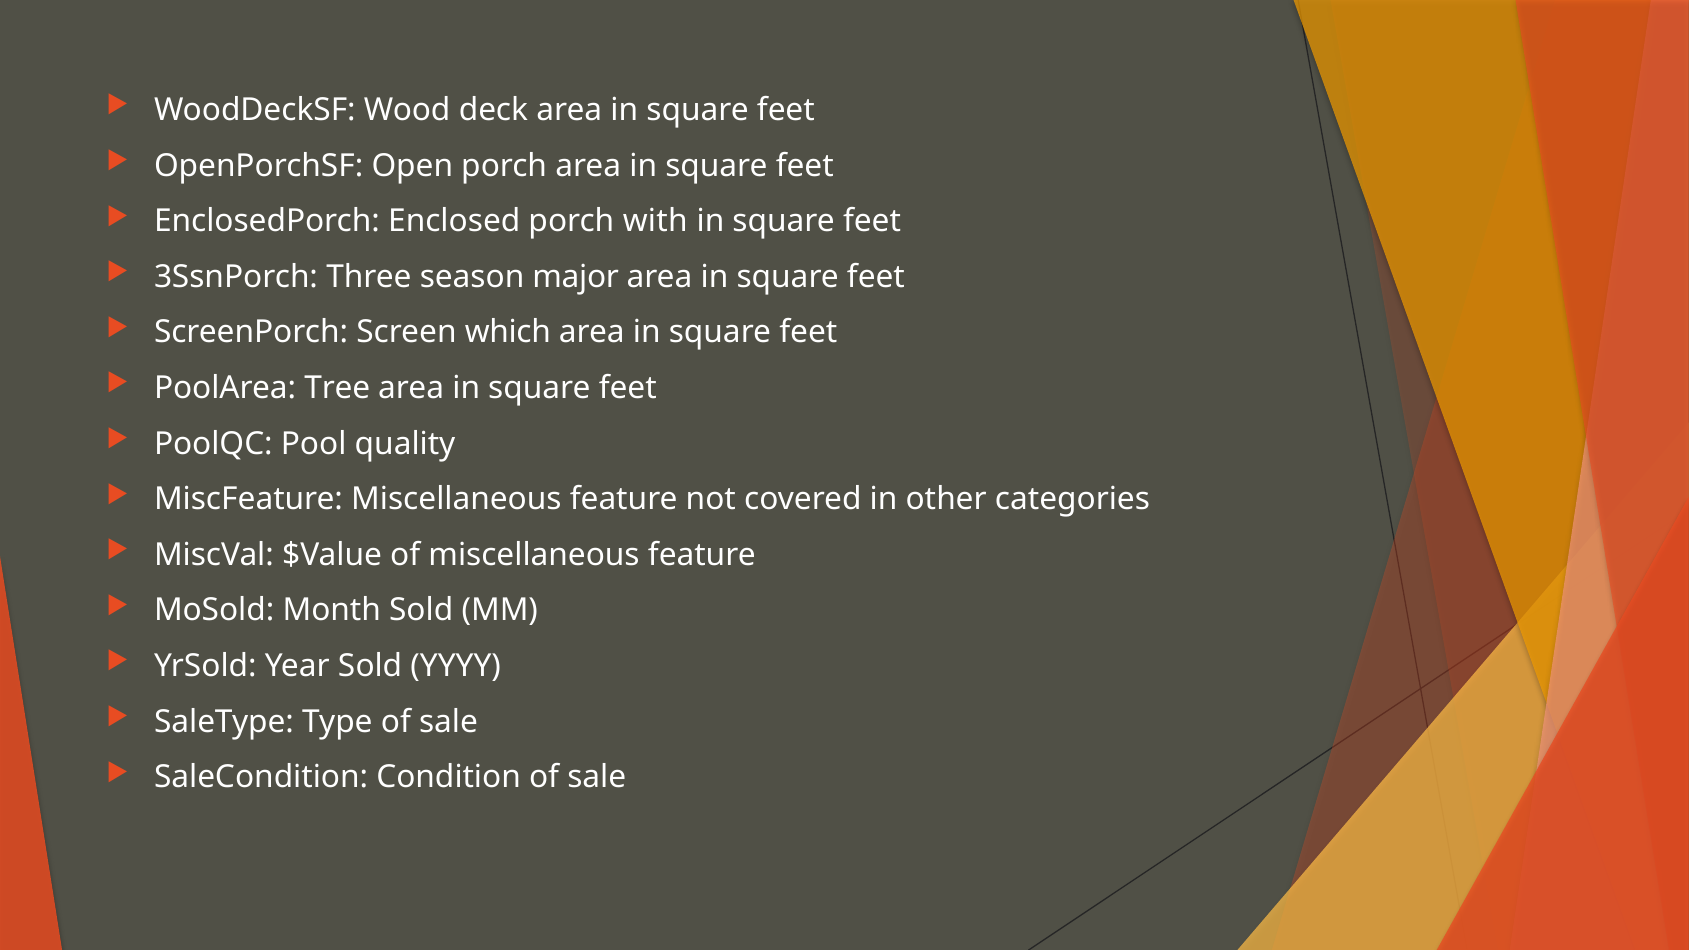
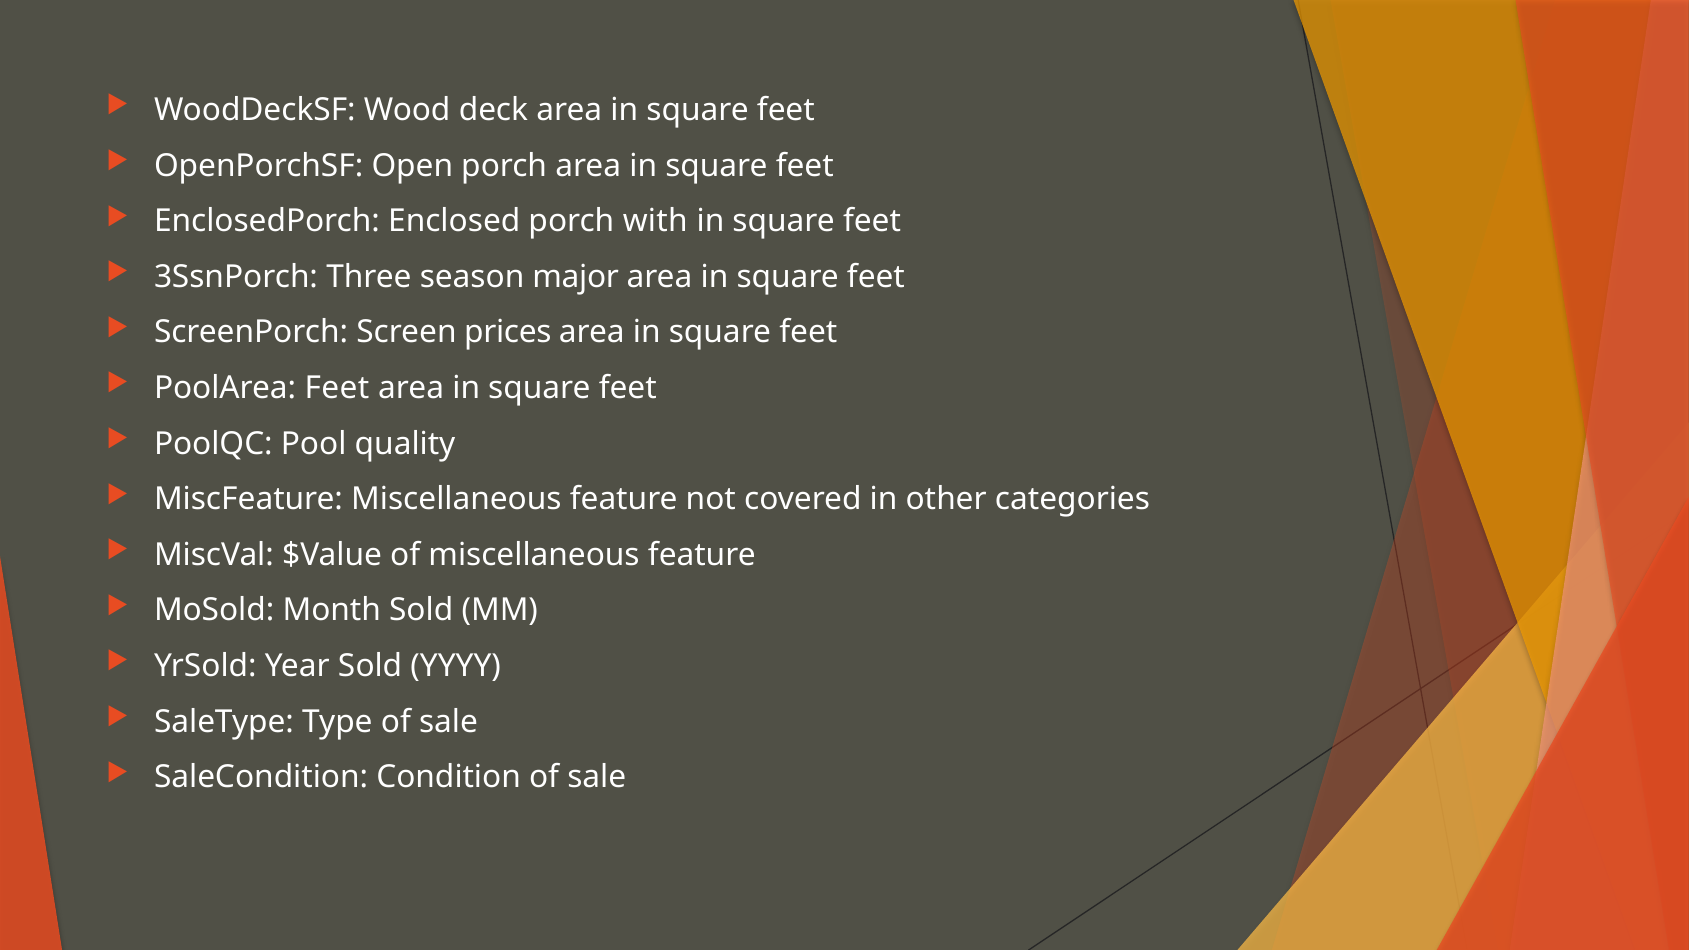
which: which -> prices (508, 333)
PoolArea Tree: Tree -> Feet (337, 388)
